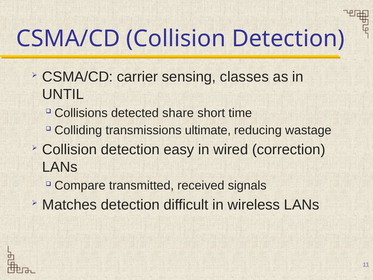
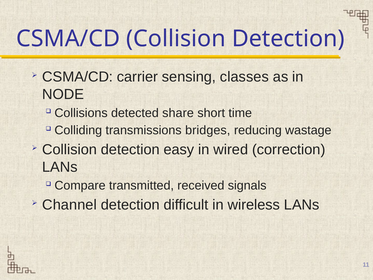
UNTIL: UNTIL -> NODE (63, 94)
ultimate: ultimate -> bridges (208, 130)
Matches: Matches -> Channel (70, 205)
